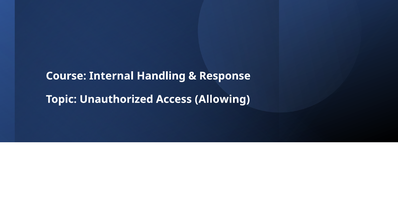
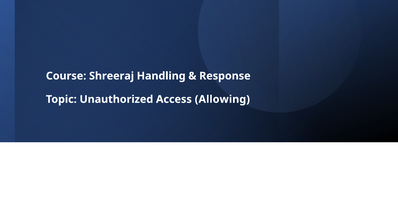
Internal: Internal -> Shreeraj (112, 76)
